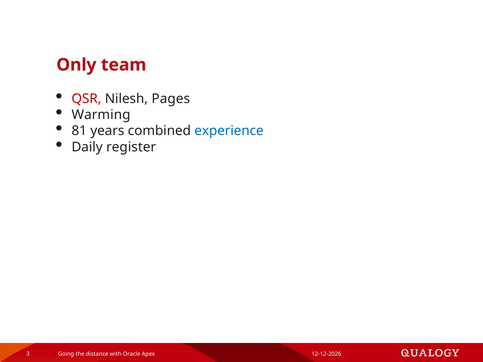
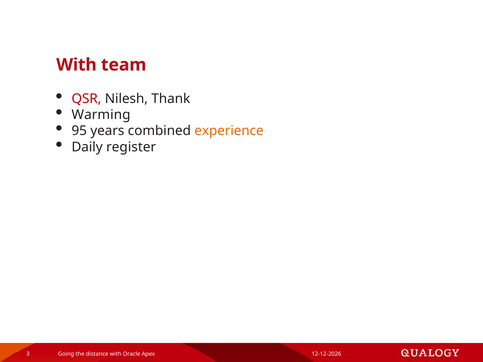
Only: Only -> With (76, 65)
Pages: Pages -> Thank (171, 99)
81: 81 -> 95 (79, 131)
experience colour: blue -> orange (229, 131)
